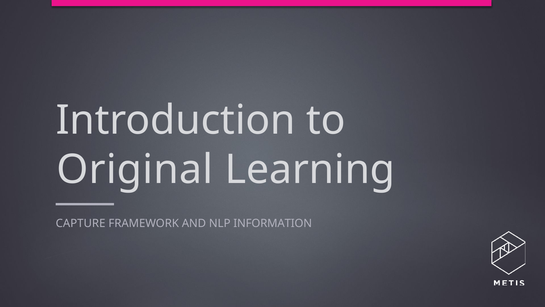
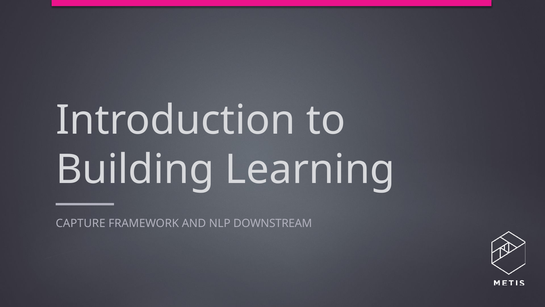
Original: Original -> Building (135, 169)
INFORMATION: INFORMATION -> DOWNSTREAM (273, 223)
